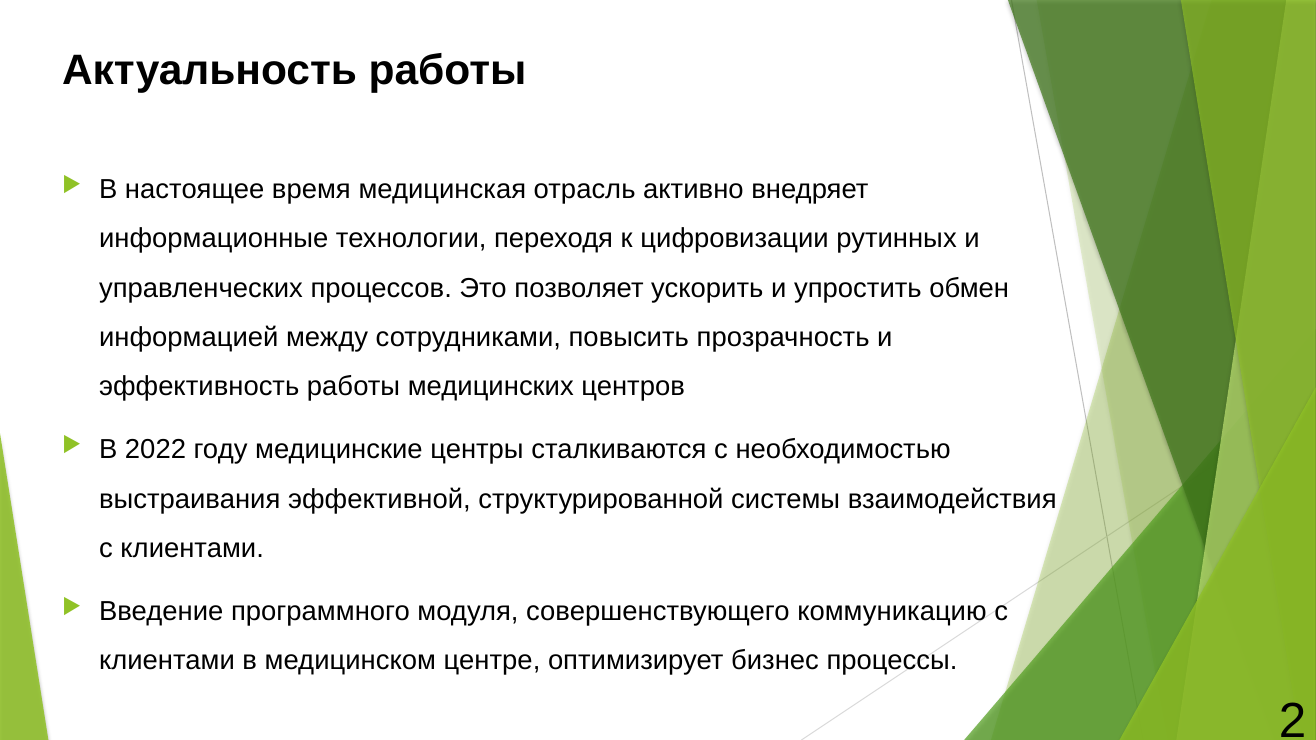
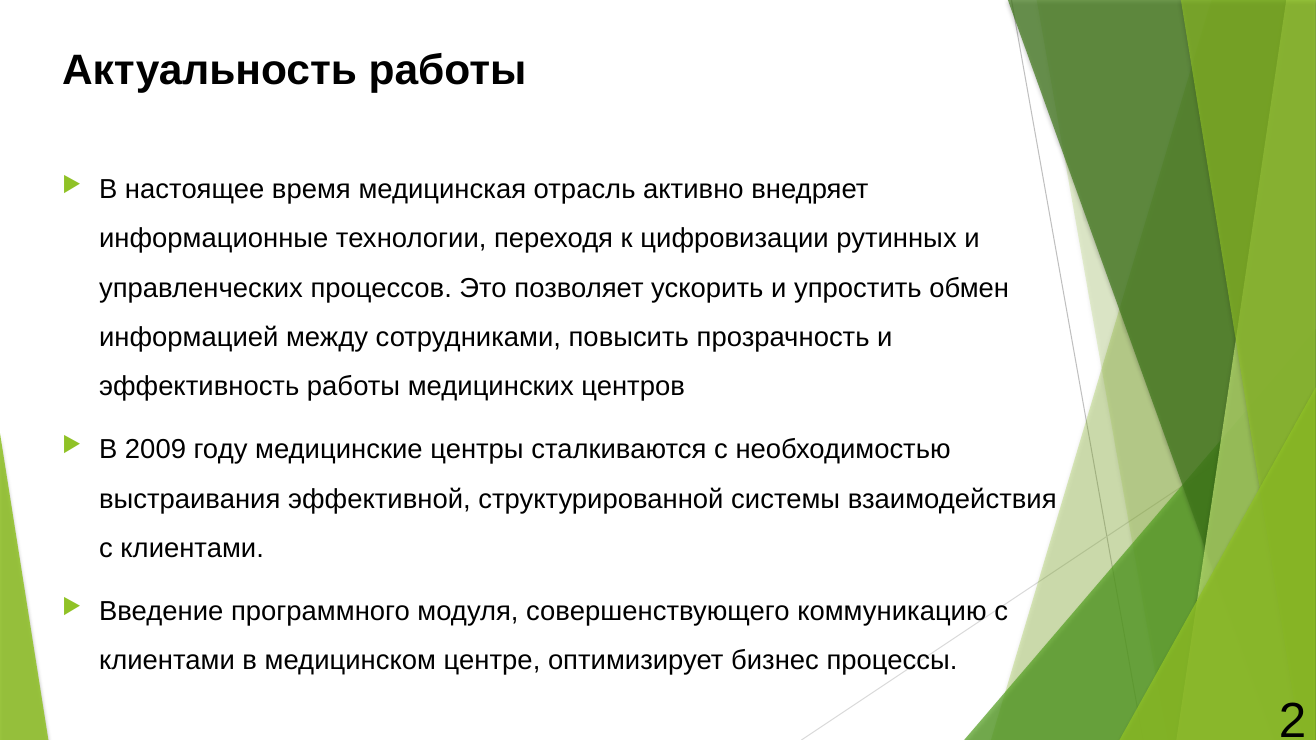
2022: 2022 -> 2009 (155, 450)
